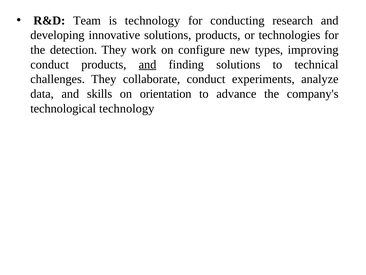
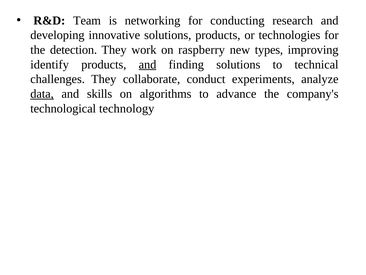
is technology: technology -> networking (153, 20)
configure: configure -> raspberry (202, 50)
conduct: conduct -> identify (50, 64)
data underline: none -> present (42, 94)
orientation: orientation -> algorithms (166, 94)
